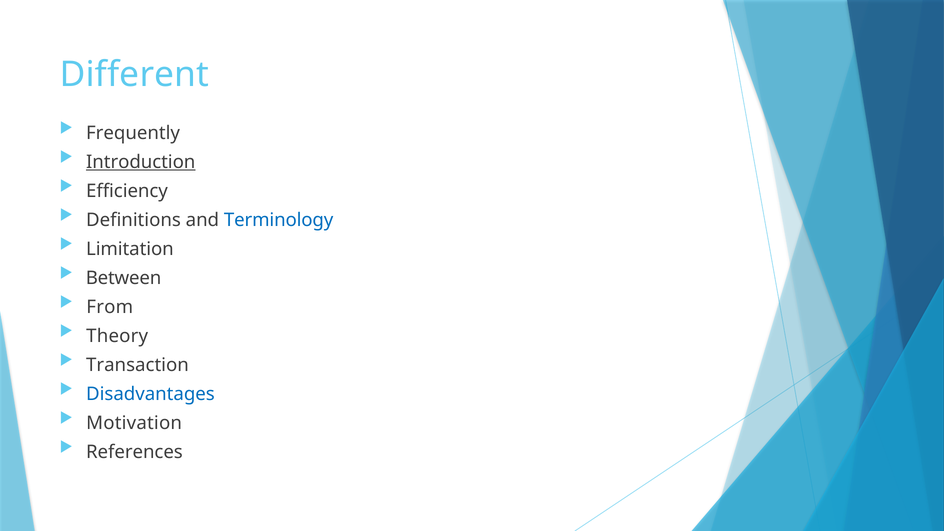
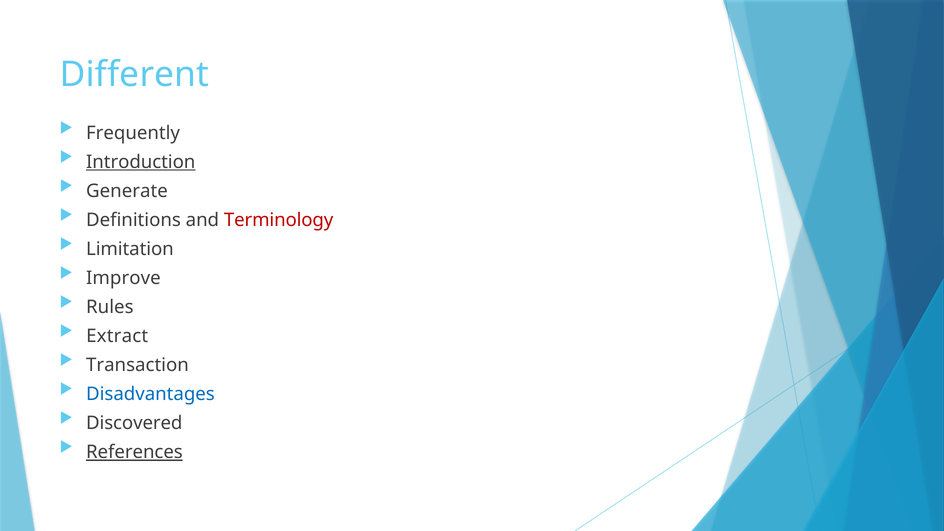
Efficiency: Efficiency -> Generate (127, 191)
Terminology colour: blue -> red (279, 220)
Between: Between -> Improve (123, 278)
From: From -> Rules (110, 307)
Theory: Theory -> Extract (117, 336)
Motivation: Motivation -> Discovered (134, 423)
References underline: none -> present (134, 452)
